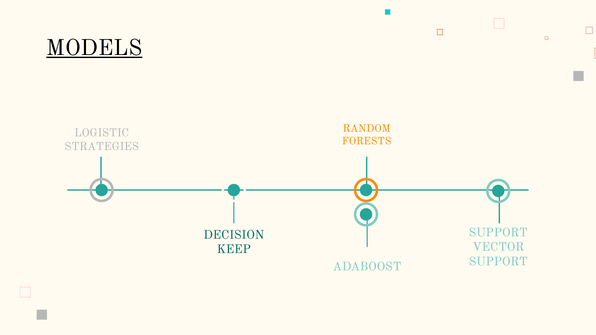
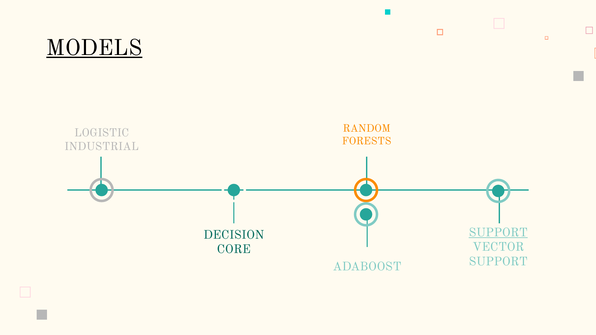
STRATEGIES: STRATEGIES -> INDUSTRIAL (102, 147)
SUPPORT underline: none -> present (498, 233)
KEEP: KEEP -> CORE (234, 250)
